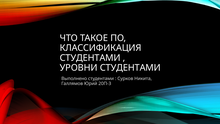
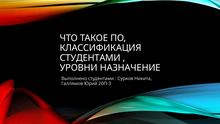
УРОВНИ СТУДЕНТАМИ: СТУДЕНТАМИ -> НАЗНАЧЕНИЕ (130, 68)
